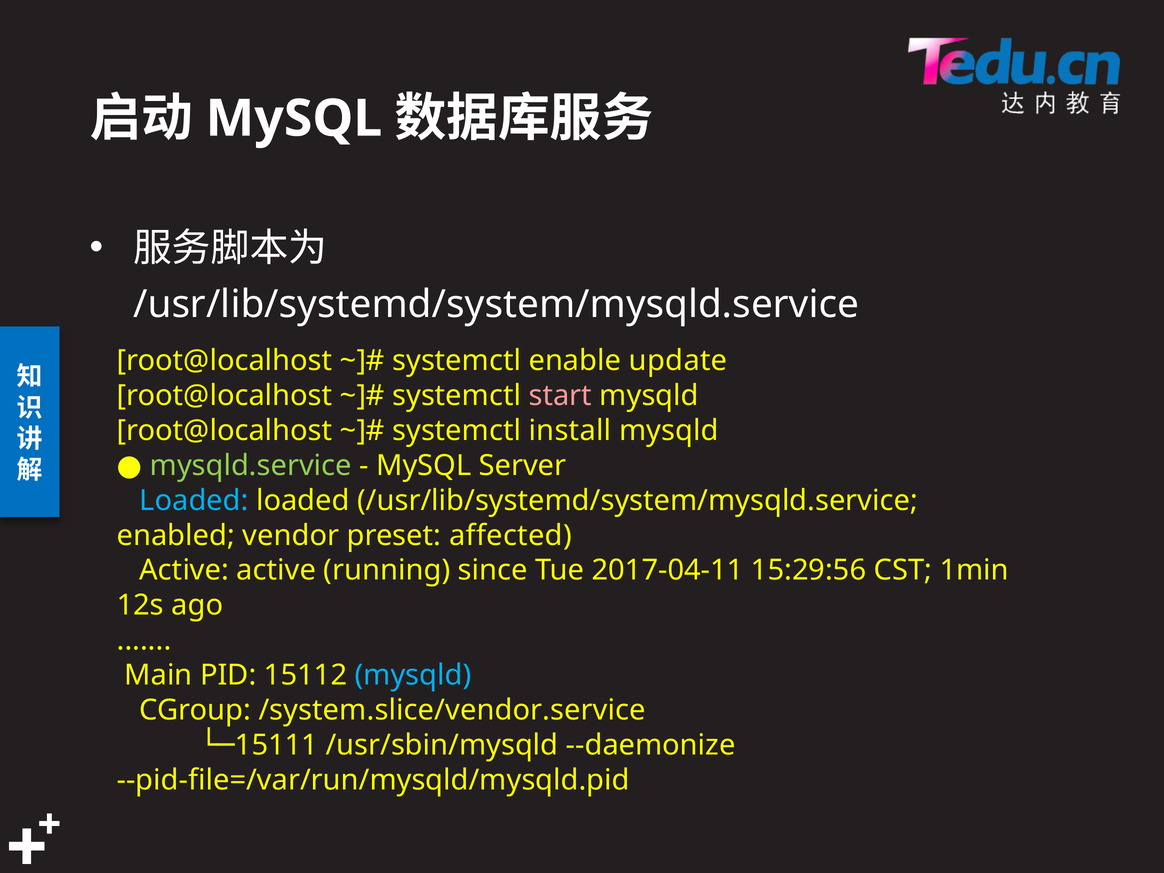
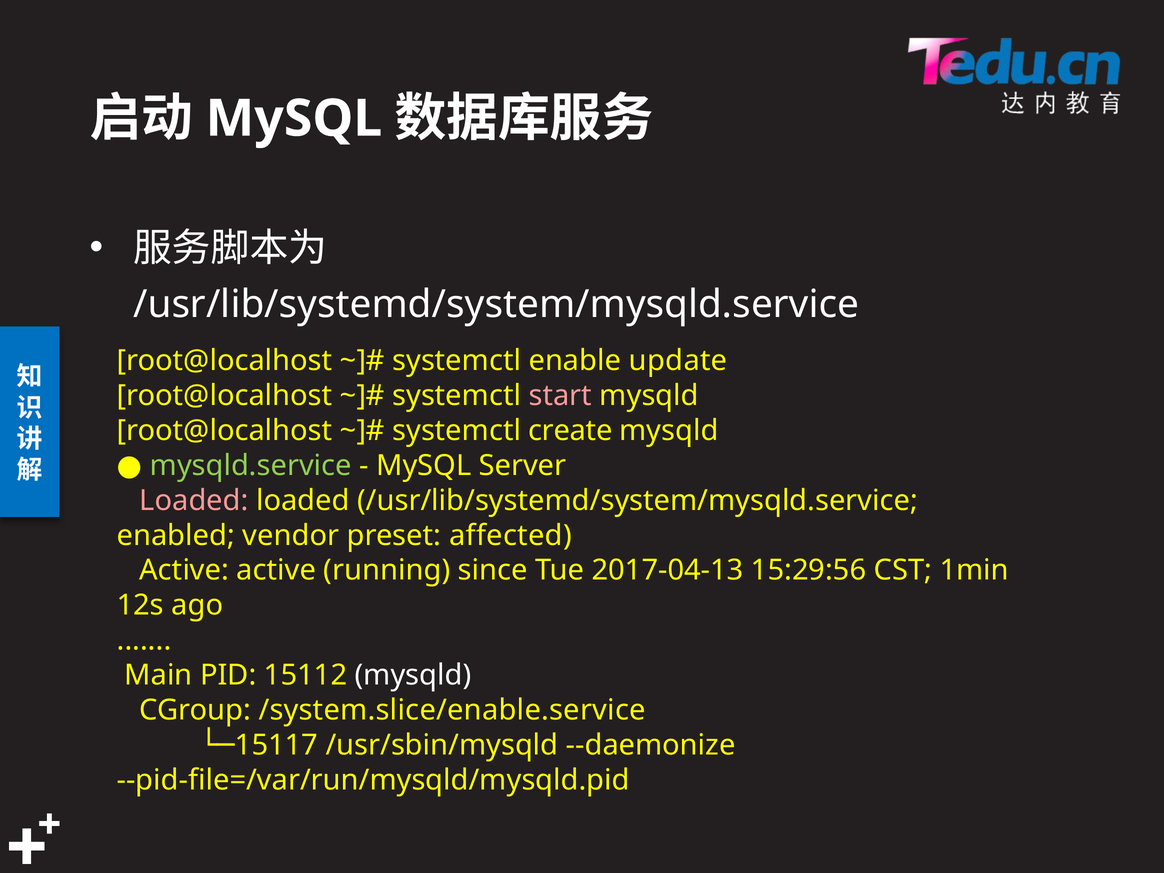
install: install -> create (570, 431)
Loaded colour: light blue -> pink (194, 501)
2017-04-11: 2017-04-11 -> 2017-04-13 (668, 570)
mysqld colour: light blue -> white (413, 675)
/system.slice/vendor.service: /system.slice/vendor.service -> /system.slice/enable.service (452, 710)
15111: 15111 -> 15117 (277, 745)
